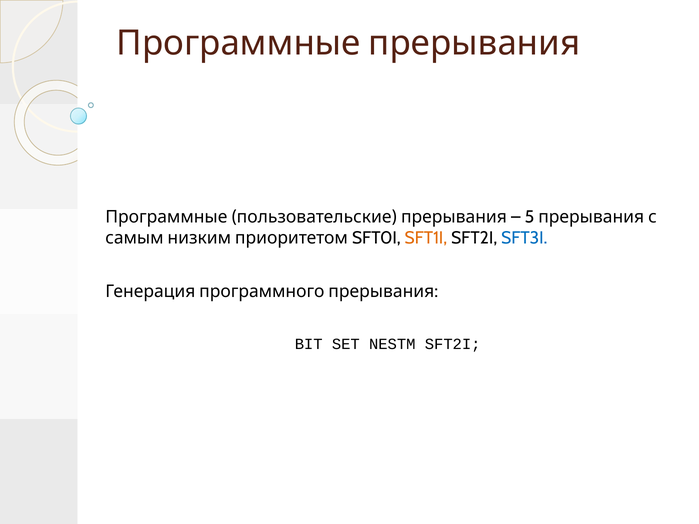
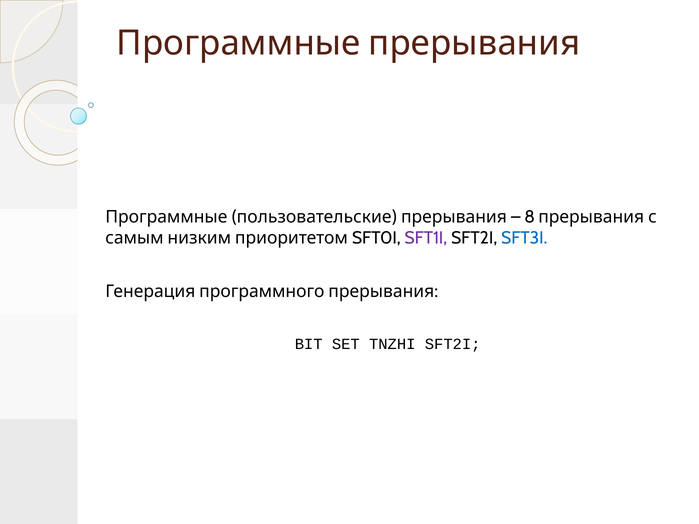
5: 5 -> 8 (530, 217)
SFT1I colour: orange -> purple (426, 238)
NESTM: NESTM -> TNZHI (392, 344)
